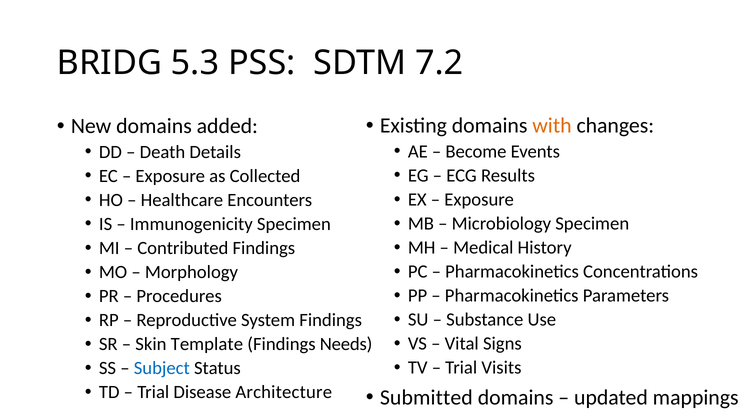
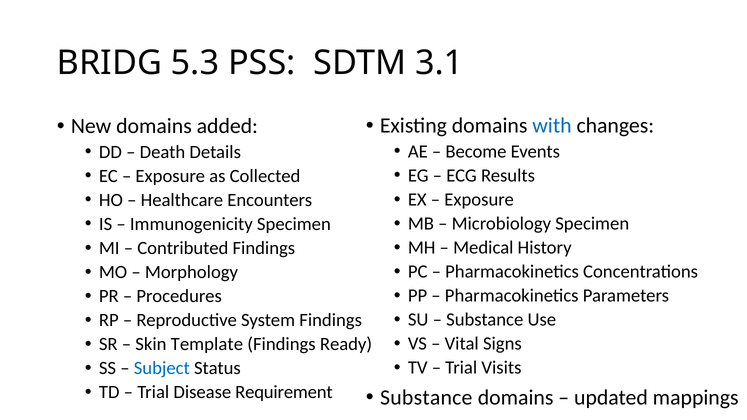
7.2: 7.2 -> 3.1 (439, 63)
with colour: orange -> blue (552, 126)
Needs: Needs -> Ready (346, 344)
Architecture: Architecture -> Requirement (284, 392)
Submitted: Submitted -> Substance (426, 398)
